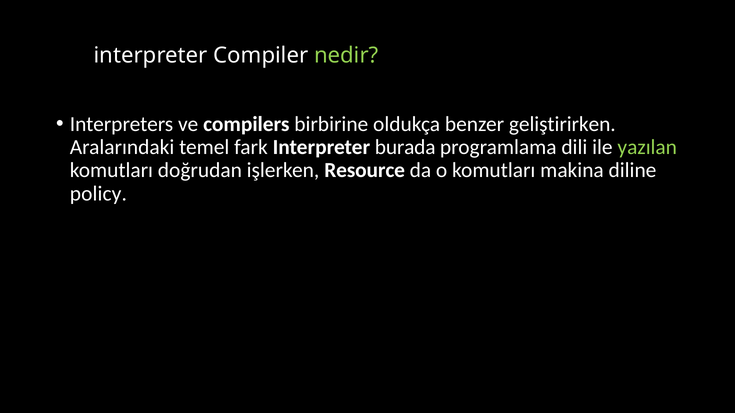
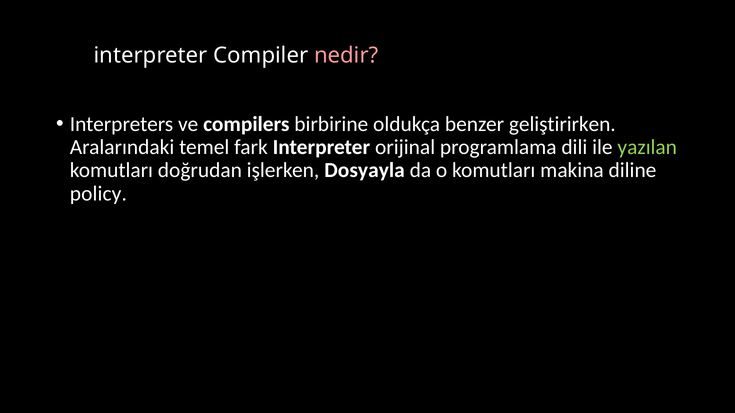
nedir colour: light green -> pink (346, 56)
burada: burada -> orijinal (405, 147)
Resource: Resource -> Dosyayla (365, 171)
